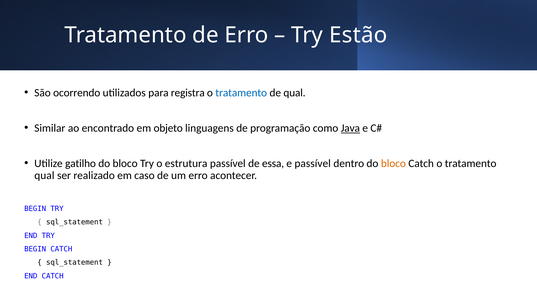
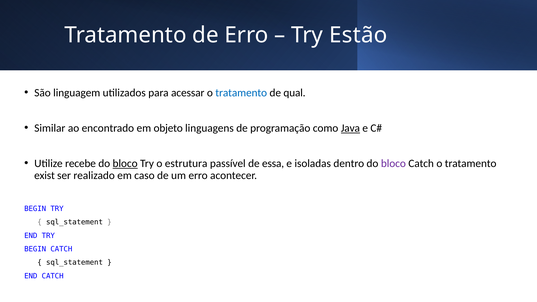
ocorrendo: ocorrendo -> linguagem (77, 93)
registra: registra -> acessar (188, 93)
gatilho: gatilho -> recebe (80, 163)
bloco underline: none -> present (125, 163)
e passível: passível -> isoladas (313, 163)
bloco colour: orange -> purple (393, 163)
qual: qual -> exist (45, 176)
